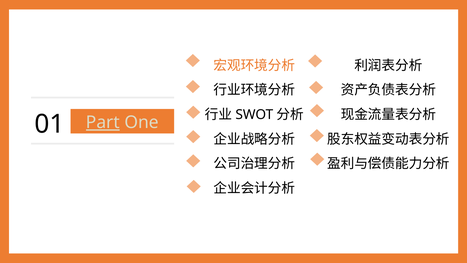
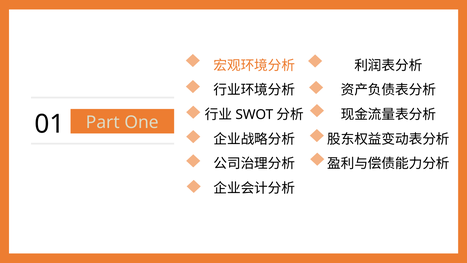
Part underline: present -> none (103, 122)
